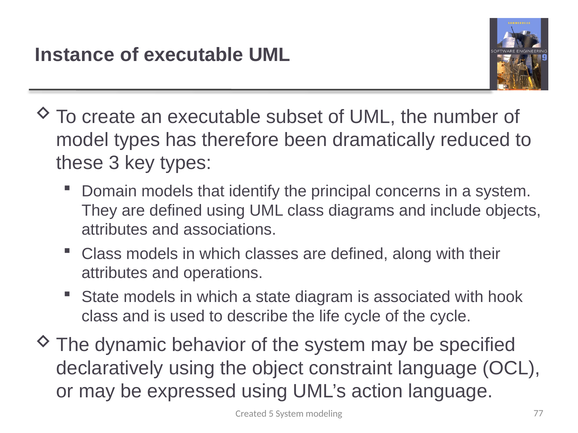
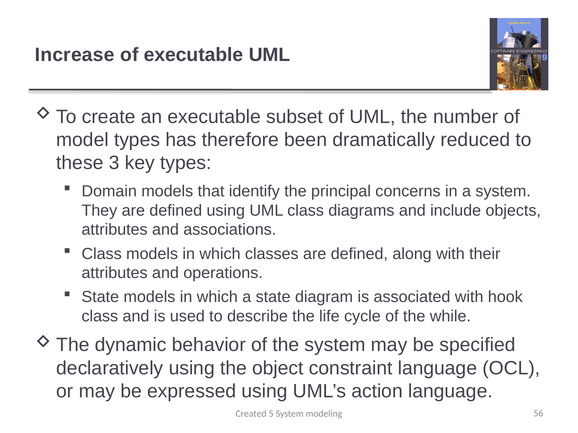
Instance: Instance -> Increase (75, 55)
the cycle: cycle -> while (450, 317)
77: 77 -> 56 (538, 414)
